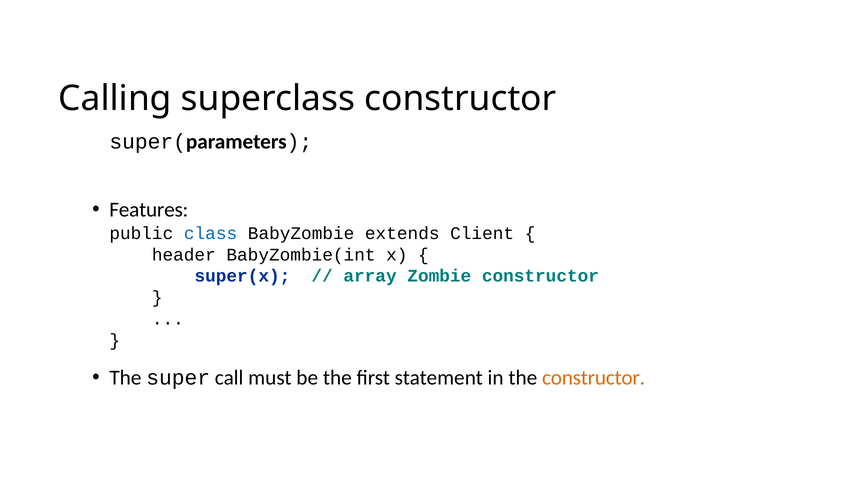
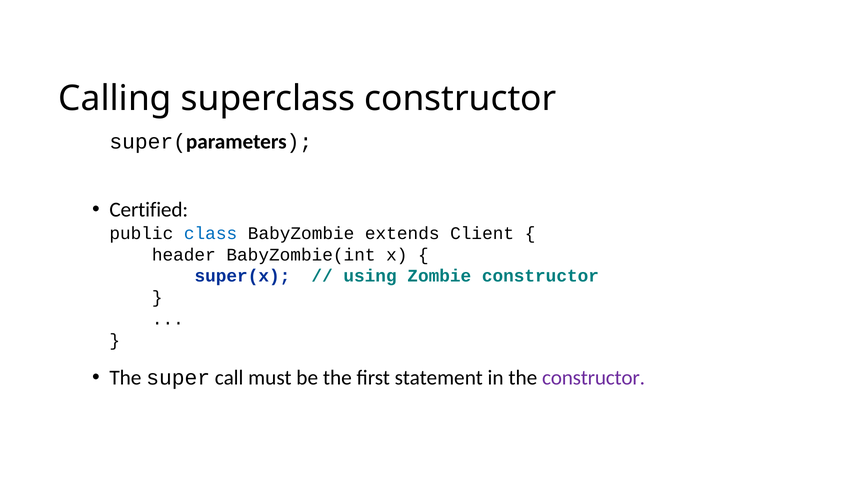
Features: Features -> Certified (149, 210)
array: array -> using (370, 276)
constructor colour: orange -> purple (594, 378)
